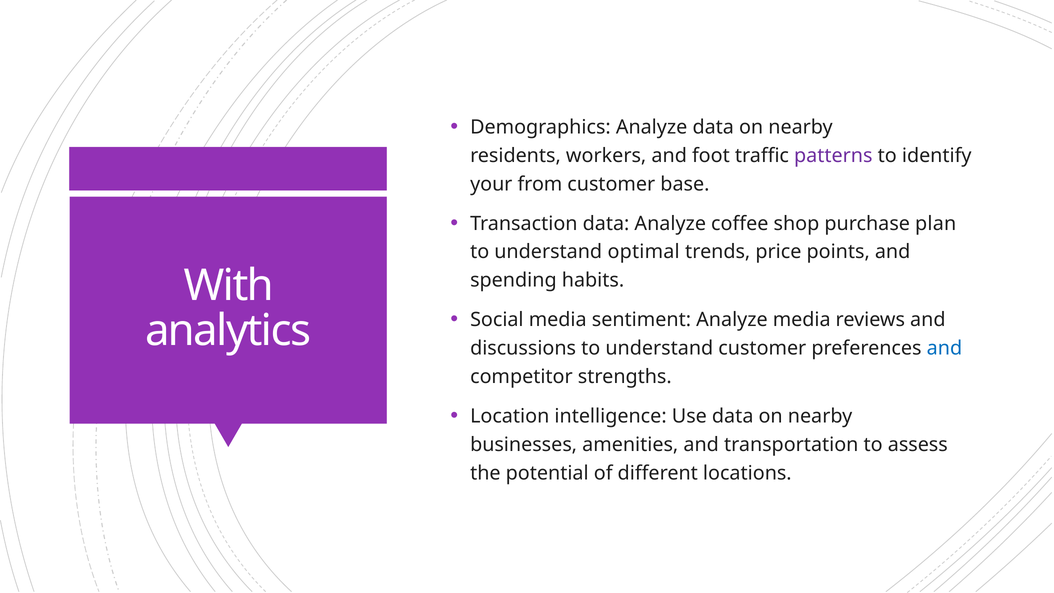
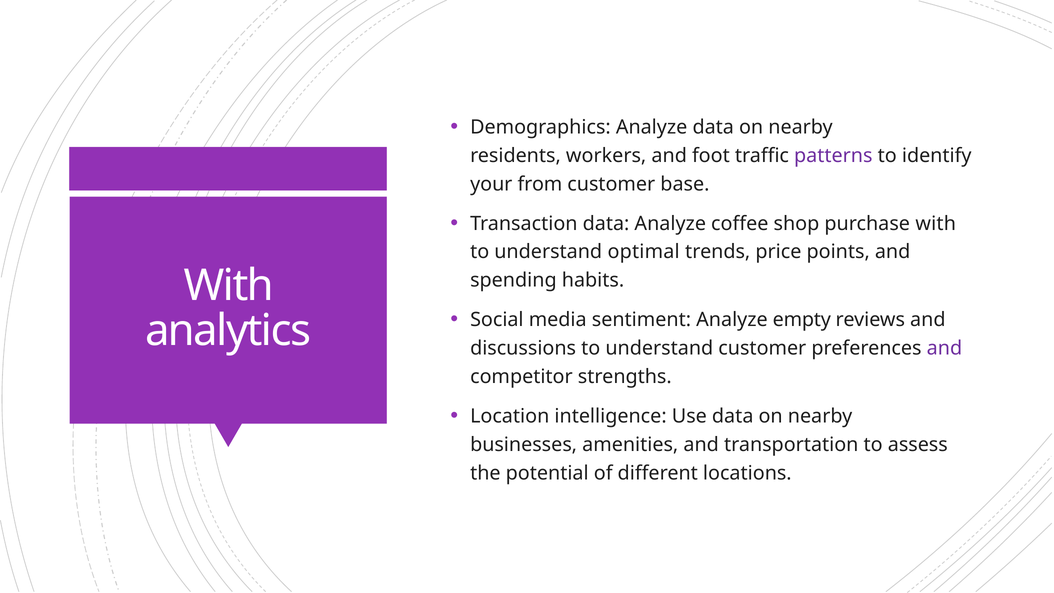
purchase plan: plan -> with (936, 223)
Analyze media: media -> empty (802, 320)
and colour: blue -> purple (944, 348)
